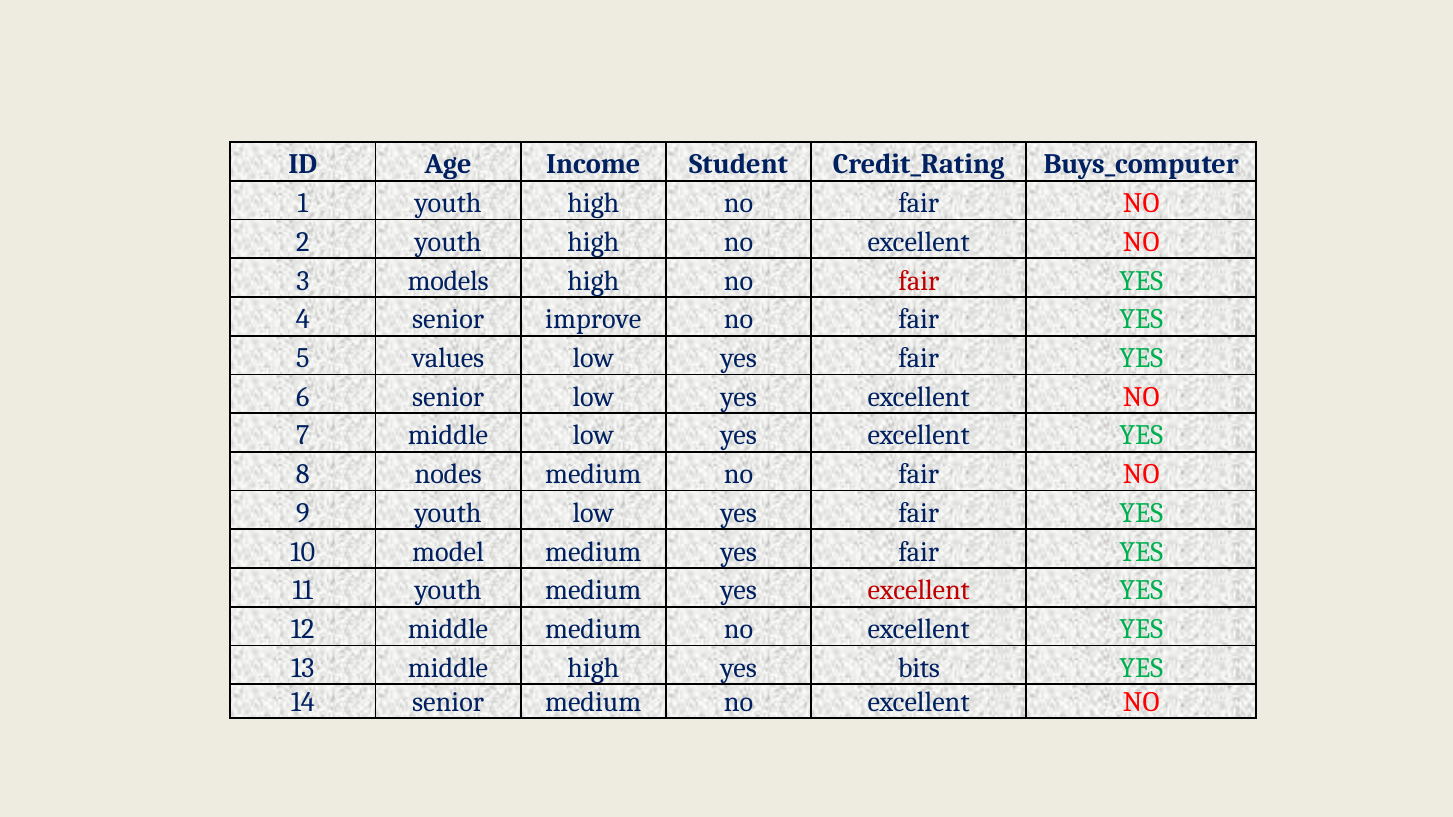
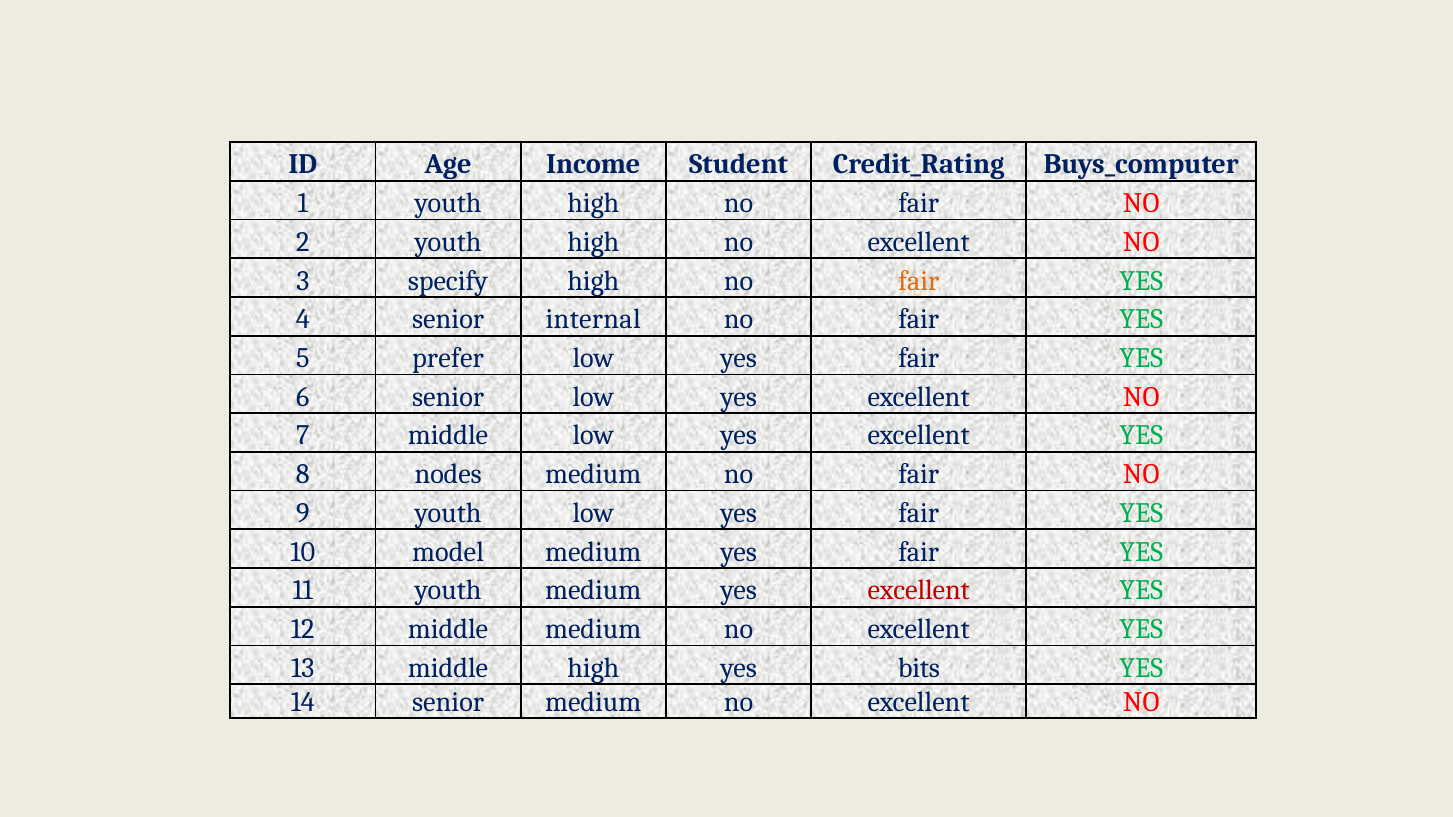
models: models -> specify (448, 281)
fair colour: red -> orange (919, 281)
improve: improve -> internal (593, 320)
values: values -> prefer (448, 358)
